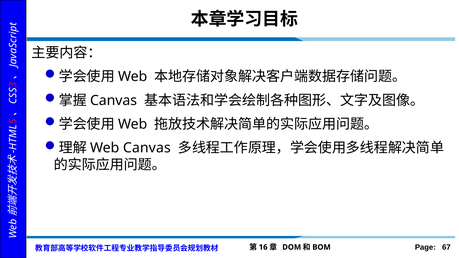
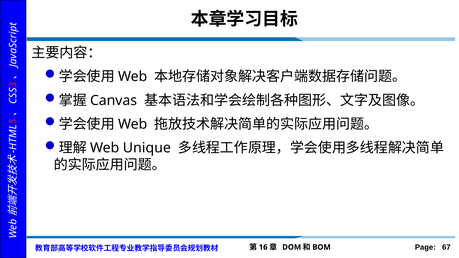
Canvas: Canvas -> Unique (147, 148)
